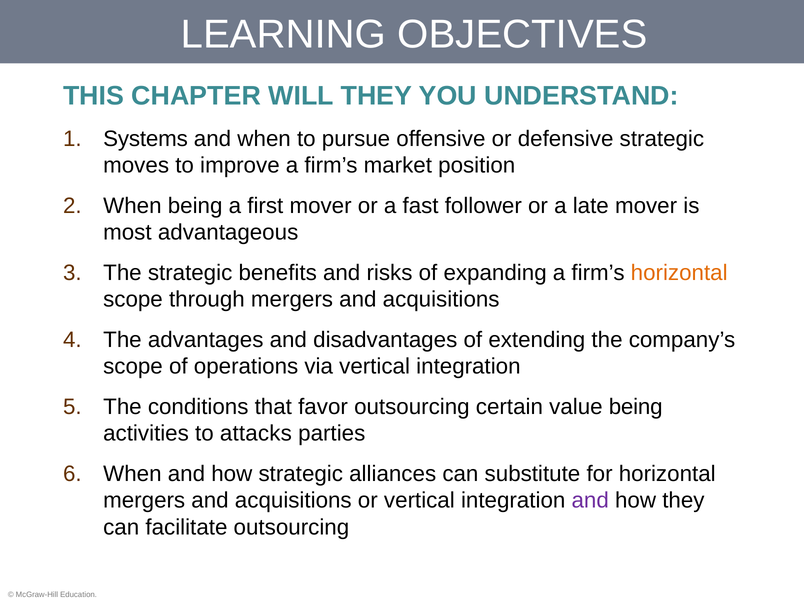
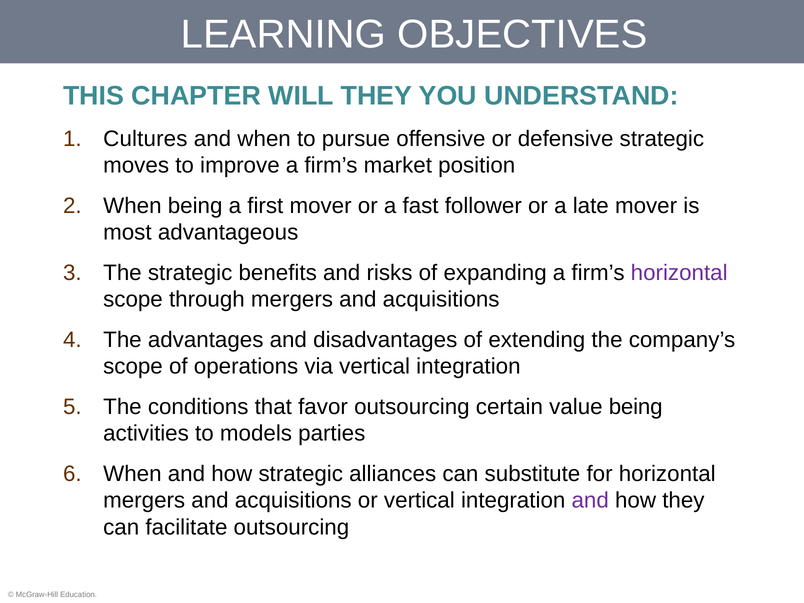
Systems: Systems -> Cultures (145, 139)
horizontal colour: orange -> purple (679, 273)
attacks: attacks -> models (256, 434)
